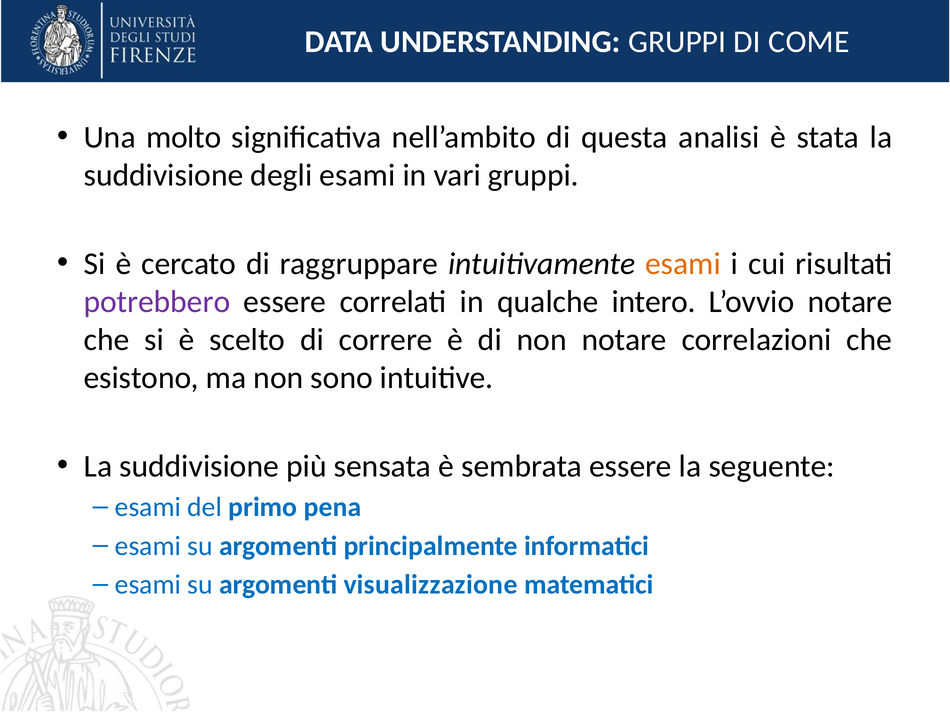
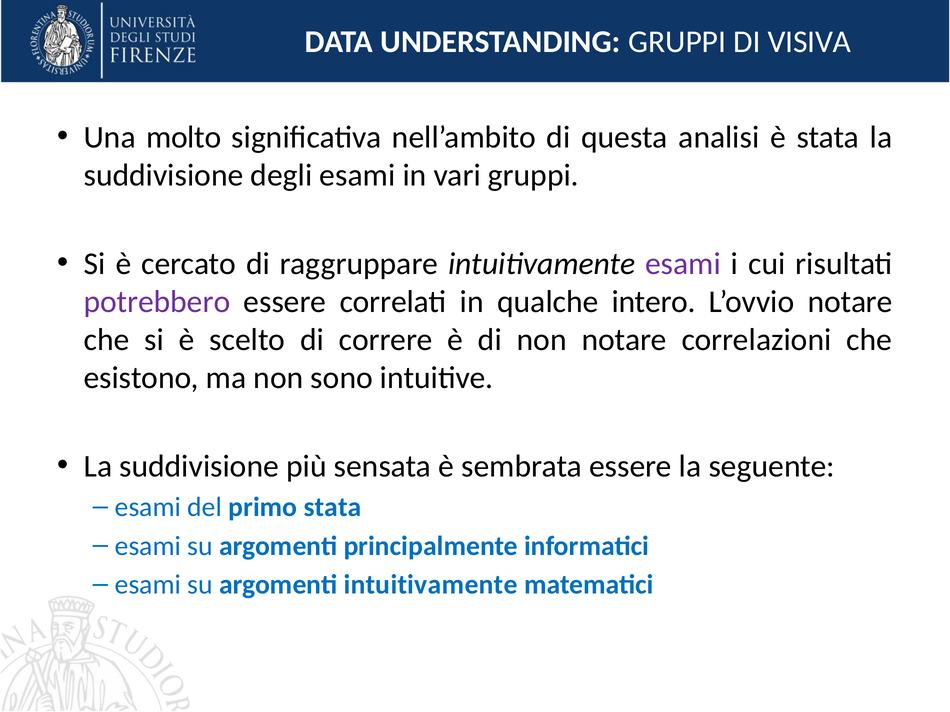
COME: COME -> VISIVA (809, 42)
esami colour: orange -> purple (683, 264)
primo pena: pena -> stata (333, 507)
argomenti visualizzazione: visualizzazione -> intuitivamente (431, 585)
